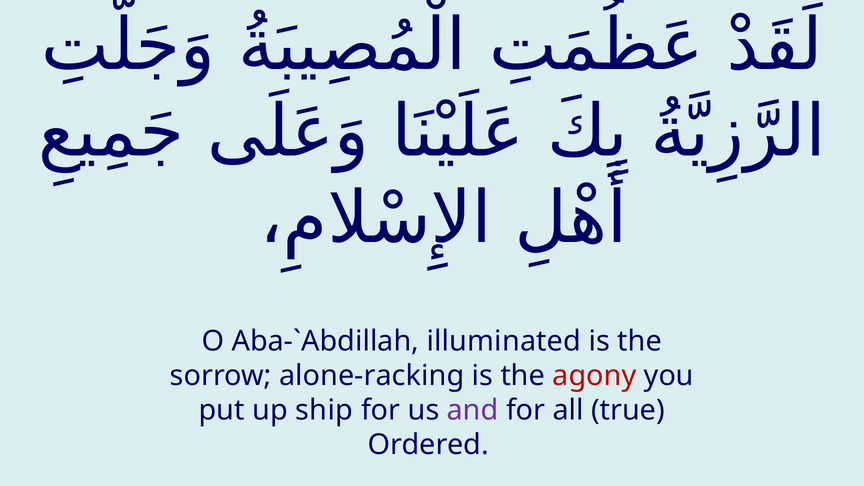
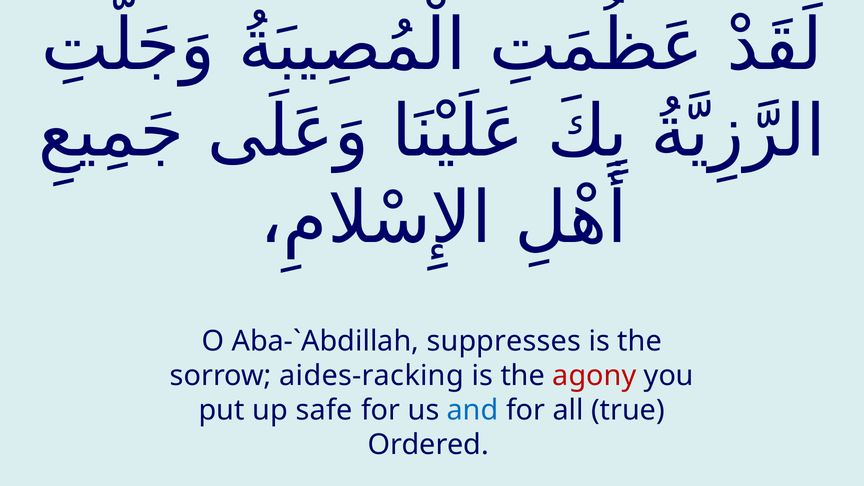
illuminated: illuminated -> suppresses (504, 341)
alone-racking: alone-racking -> aides-racking (372, 376)
ship: ship -> safe (324, 410)
and colour: purple -> blue (473, 410)
